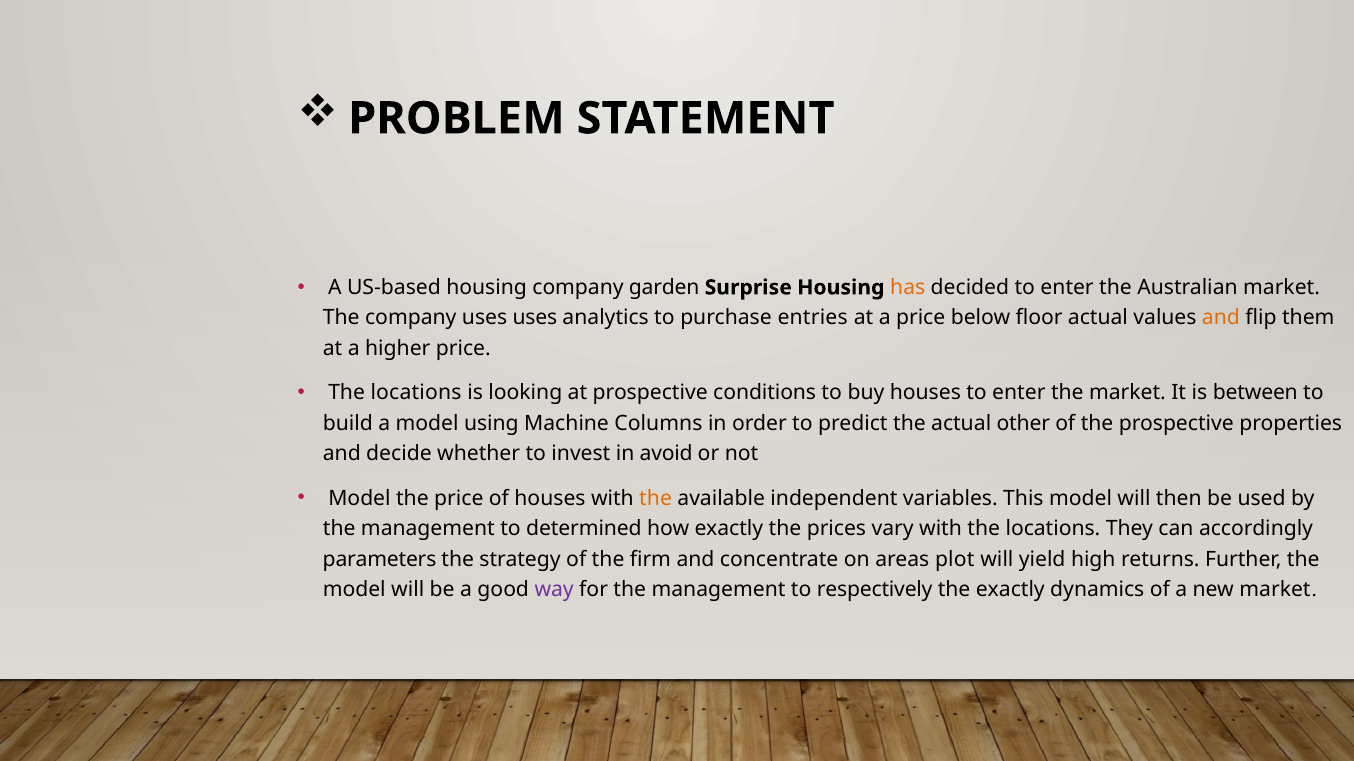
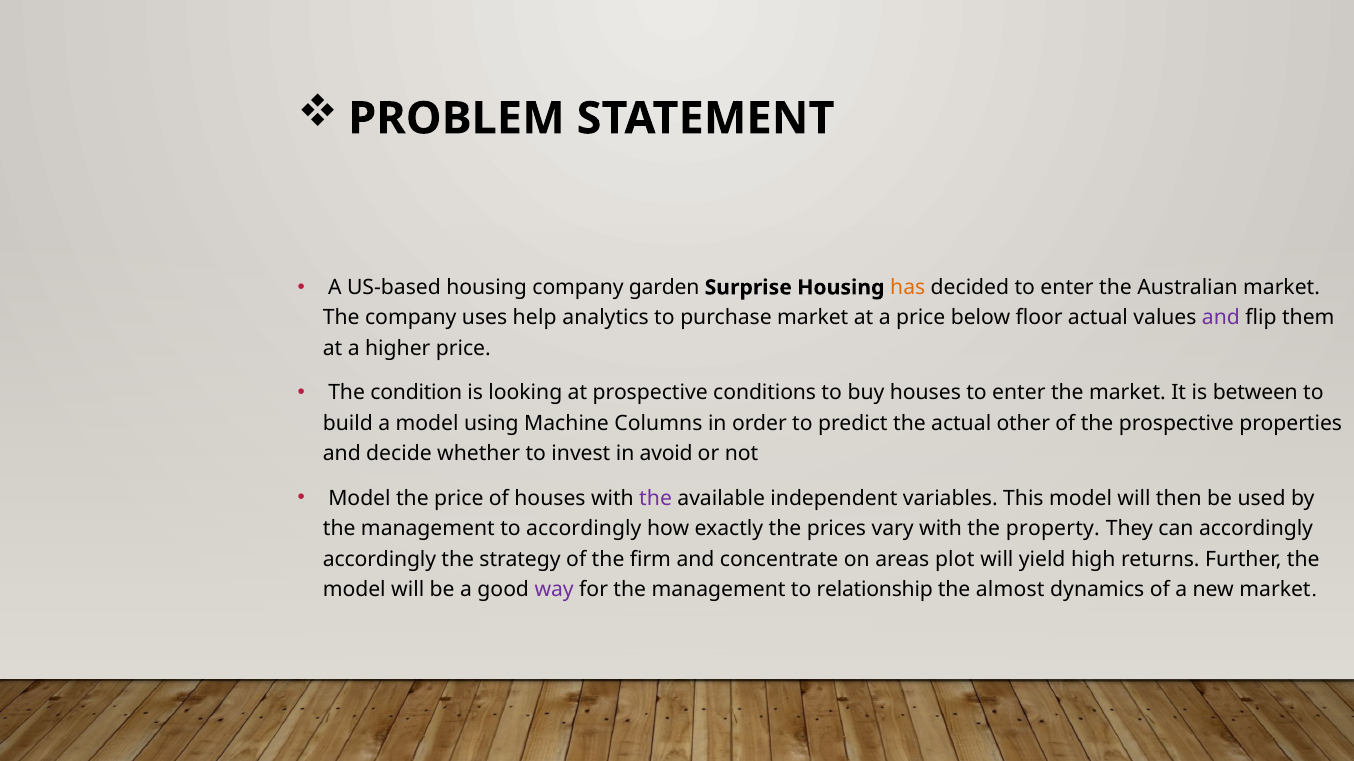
uses uses: uses -> help (535, 318)
purchase entries: entries -> market (813, 318)
and colour: orange -> purple (1221, 318)
locations: locations -> condition (416, 393)
the colour: orange -> purple (656, 499)
to determined: determined -> accordingly (584, 529)
with the locations: locations -> property (1053, 529)
parameters: parameters -> accordingly (380, 560)
respectively: respectively -> relationship (875, 590)
the exactly: exactly -> almost (1010, 590)
